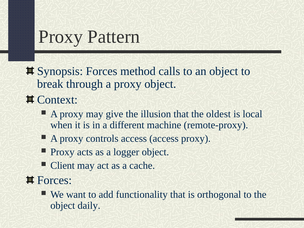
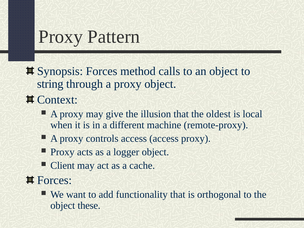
break: break -> string (50, 84)
daily: daily -> these (89, 206)
